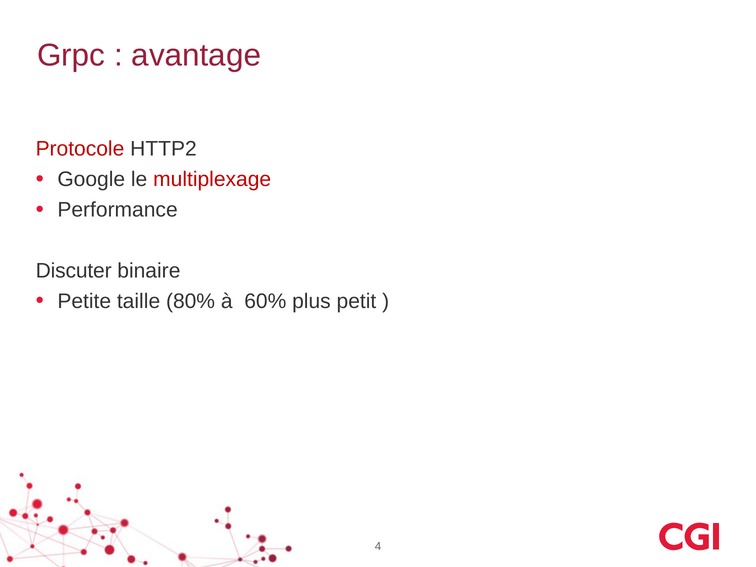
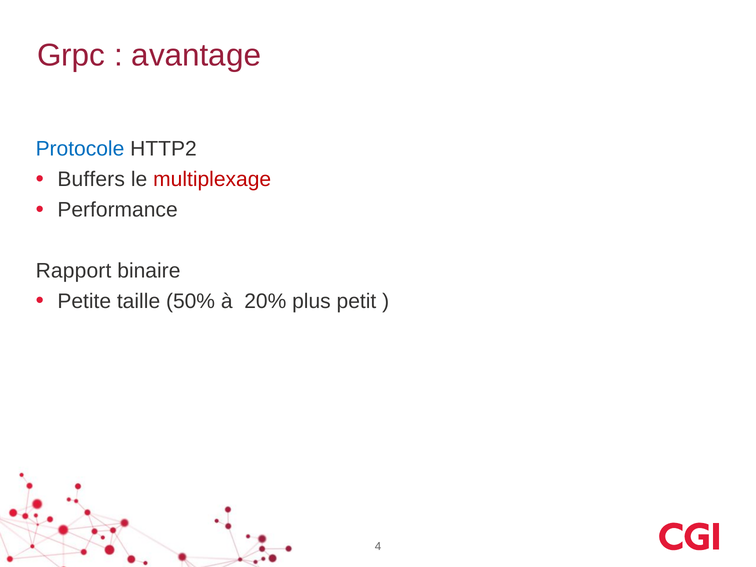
Protocole colour: red -> blue (80, 149)
Google: Google -> Buffers (91, 180)
Discuter: Discuter -> Rapport (73, 271)
80%: 80% -> 50% (191, 301)
60%: 60% -> 20% (265, 301)
